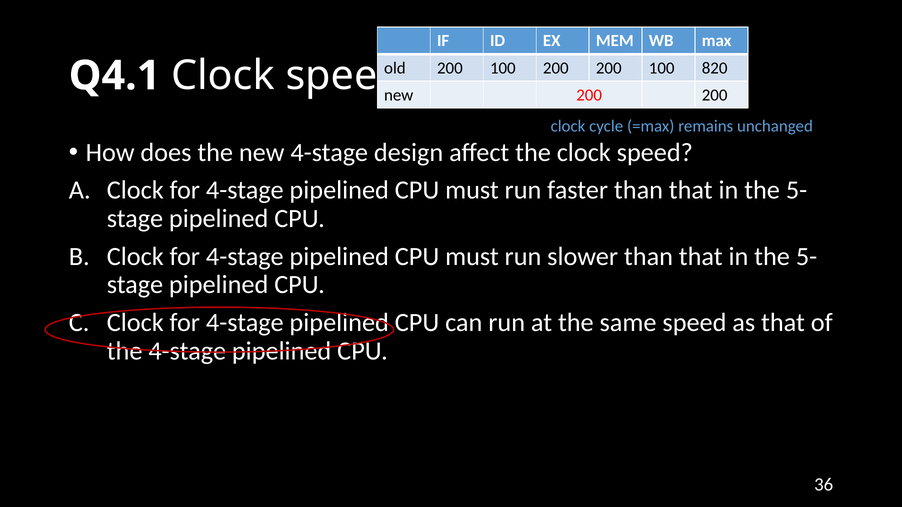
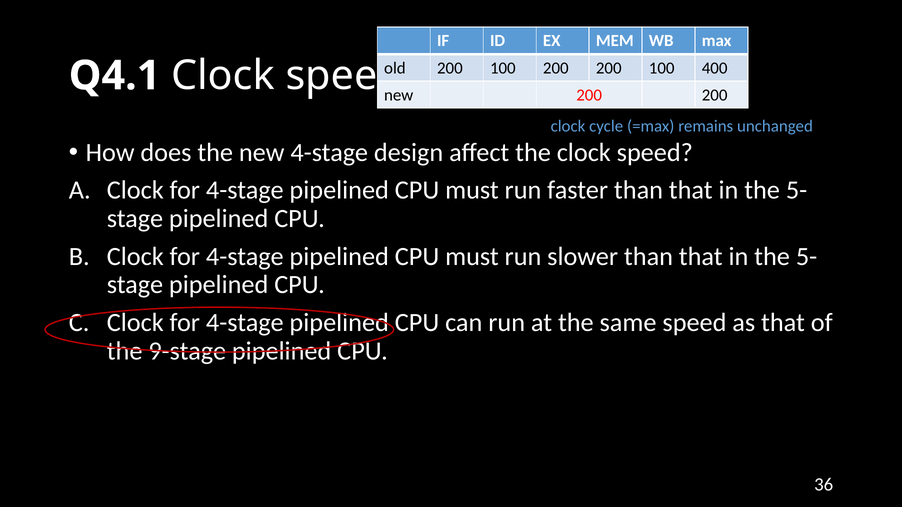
820: 820 -> 400 (715, 68)
the 4-stage: 4-stage -> 9-stage (187, 351)
